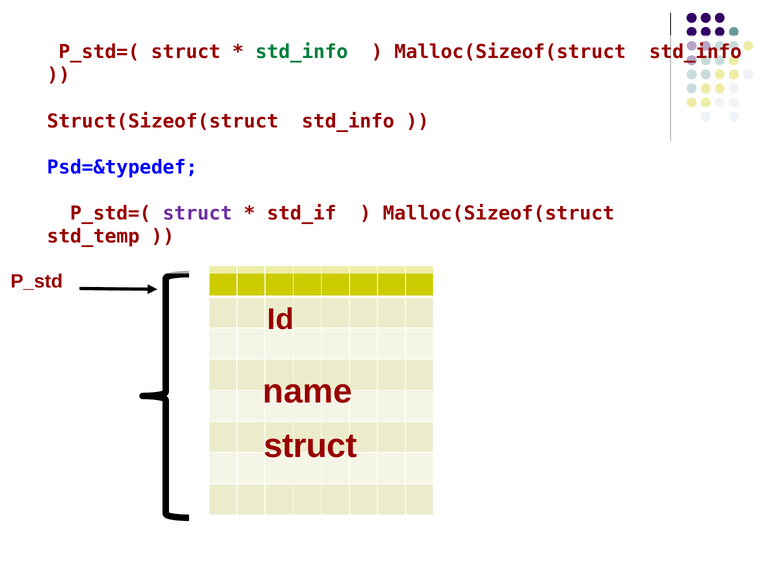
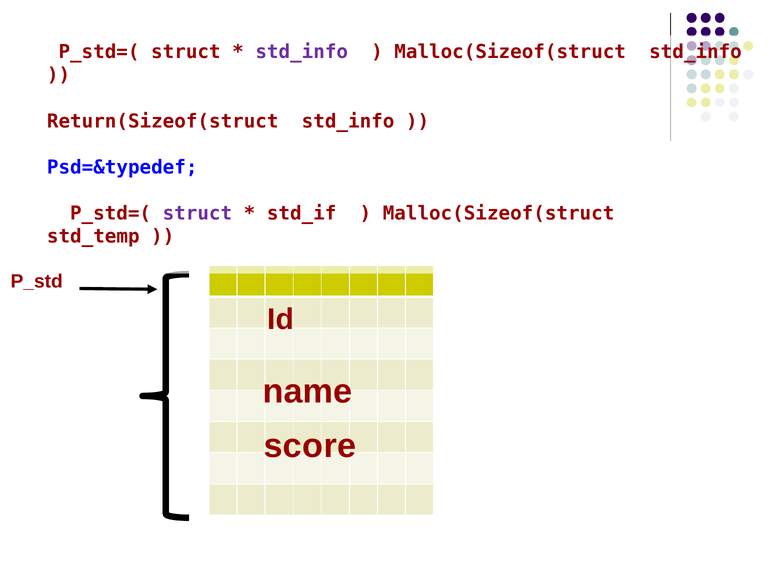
std_info colour: green -> purple (302, 52)
Struct(Sizeof(struct: Struct(Sizeof(struct -> Return(Sizeof(struct (163, 121)
struct: struct -> score (310, 447)
